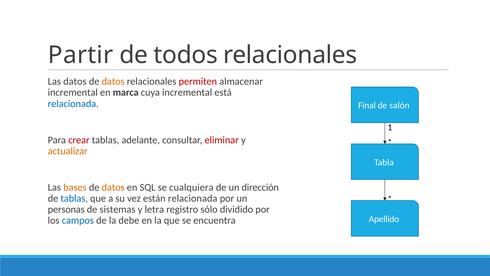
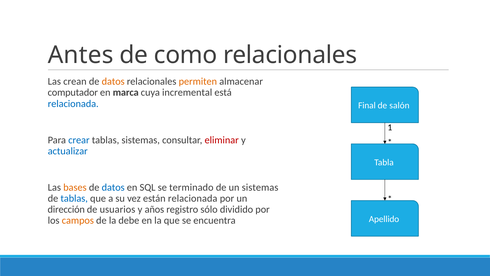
Partir: Partir -> Antes (81, 55)
todos: todos -> como (186, 55)
Las datos: datos -> crean (75, 81)
permiten colour: red -> orange (198, 81)
incremental: incremental -> computador (73, 92)
crear colour: red -> blue (79, 140)
tablas adelante: adelante -> sistemas (141, 140)
actualizar colour: orange -> blue (68, 151)
datos colour: orange -> blue (113, 187)
cualquiera: cualquiera -> terminado (191, 187)
un dirección: dirección -> sistemas (260, 187)
personas: personas -> dirección (66, 209)
sistemas: sistemas -> usuarios (117, 209)
letra: letra -> años (154, 209)
campos colour: blue -> orange (78, 220)
